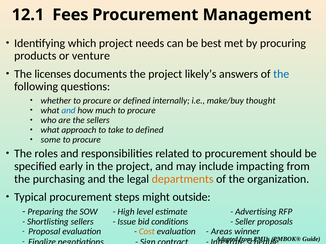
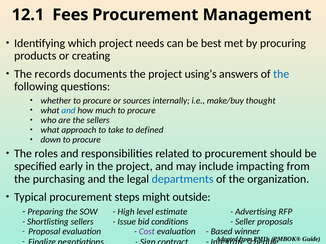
venture: venture -> creating (91, 56)
licenses: licenses -> records (53, 74)
likely’s: likely’s -> using’s (201, 74)
or defined: defined -> sources (137, 101)
some: some -> down (51, 140)
departments colour: orange -> blue (183, 179)
Cost colour: orange -> purple (147, 232)
Areas: Areas -> Based (222, 232)
